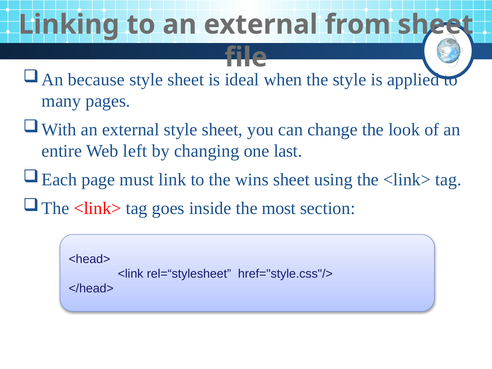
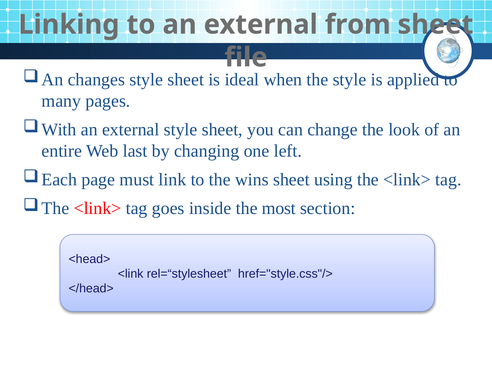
because: because -> changes (96, 80)
left: left -> last (135, 151)
last: last -> left (288, 151)
